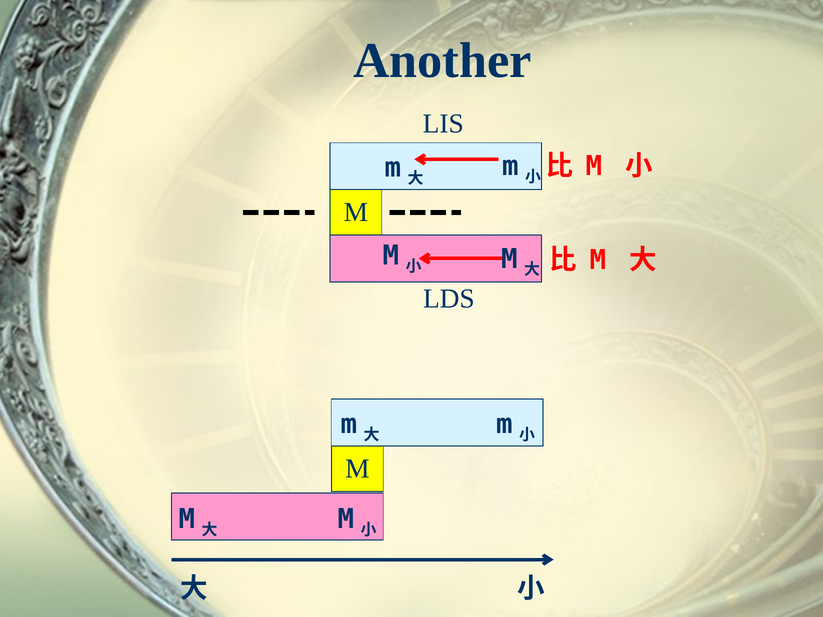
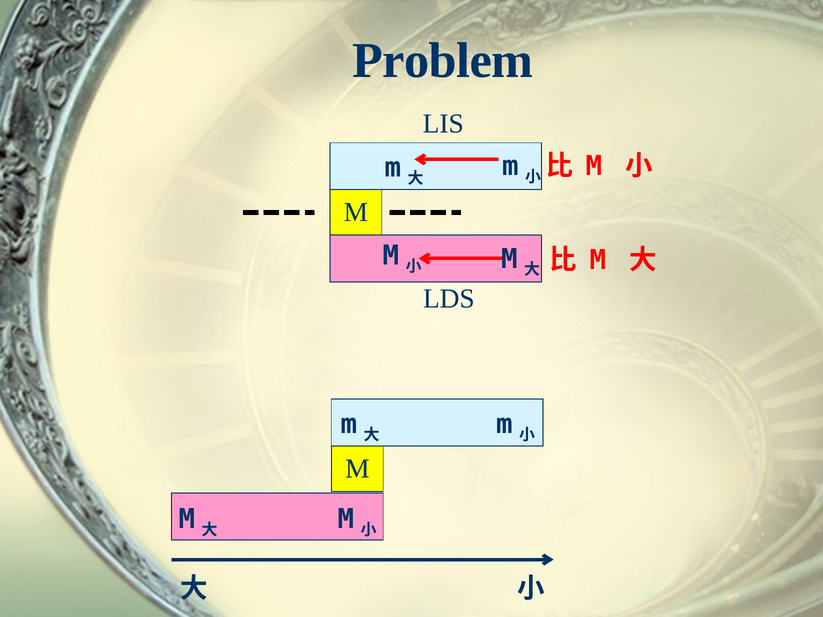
Another: Another -> Problem (443, 61)
